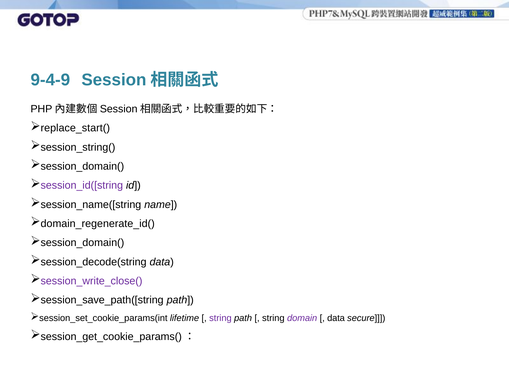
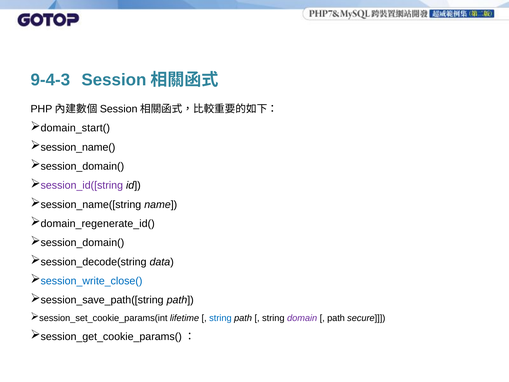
9-4-9: 9-4-9 -> 9-4-3 (50, 80)
replace_start(: replace_start( -> domain_start( (75, 128)
session_string(: session_string( -> session_name( (78, 147)
session_write_close( colour: purple -> blue (92, 281)
string colour: purple -> blue (220, 318)
data: data -> path (336, 318)
